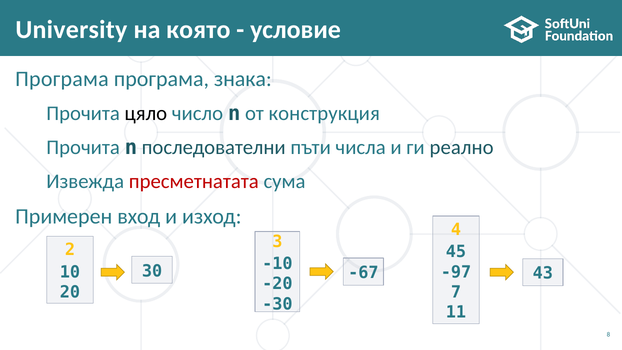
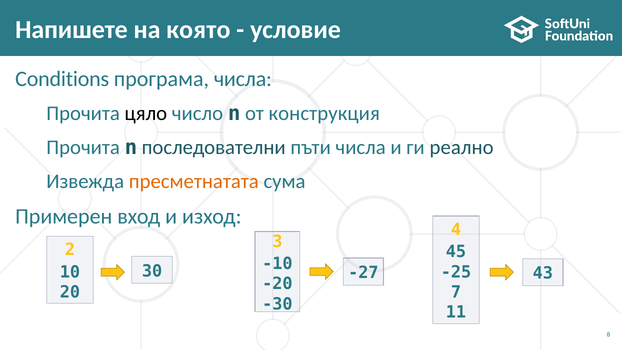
University: University -> Напишете (72, 29)
Програма: Програма -> Conditions (62, 79)
програма знака: знака -> числа (243, 79)
пресметнатата colour: red -> orange (194, 181)
-97: -97 -> -25 (456, 272)
-67: -67 -> -27 (363, 273)
